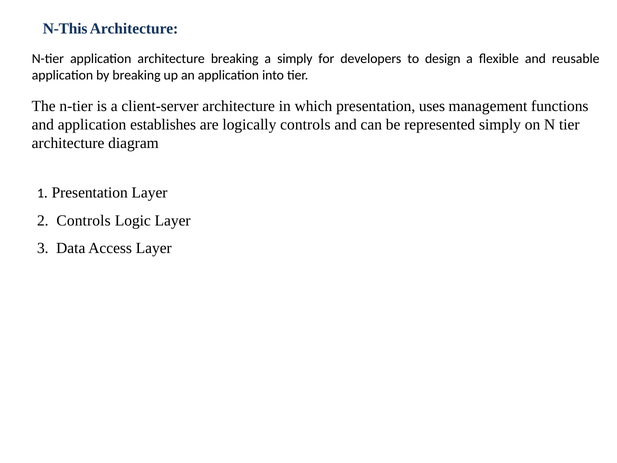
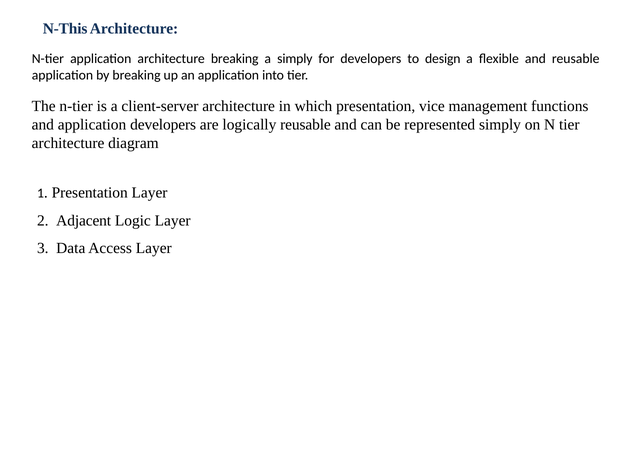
uses: uses -> vice (432, 106)
application establishes: establishes -> developers (163, 124)
logically controls: controls -> reusable (305, 124)
2 Controls: Controls -> Adjacent (84, 221)
